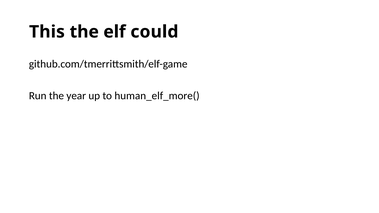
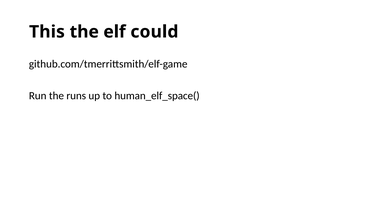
year: year -> runs (76, 96)
human_elf_more(: human_elf_more( -> human_elf_space( (157, 96)
